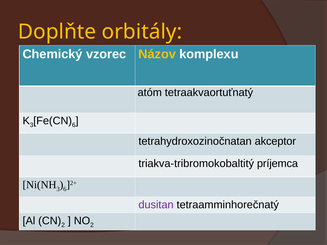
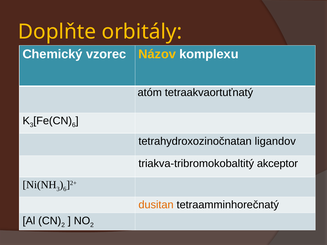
akceptor: akceptor -> ligandov (275, 141)
príjemca: príjemca -> akceptor (277, 164)
dusitan colour: purple -> orange (156, 205)
